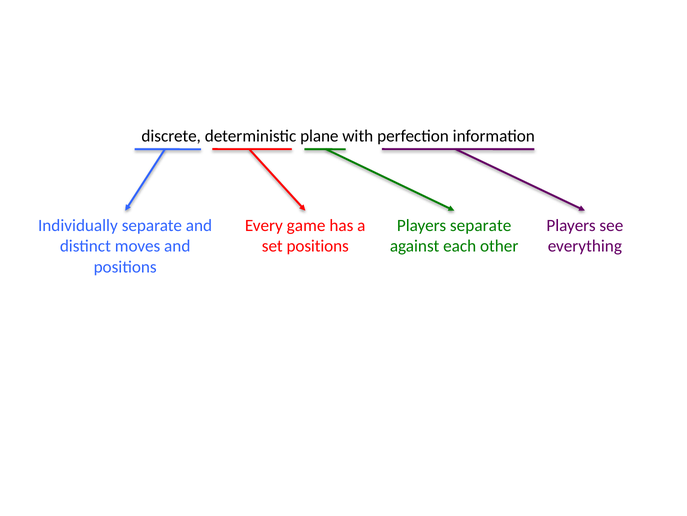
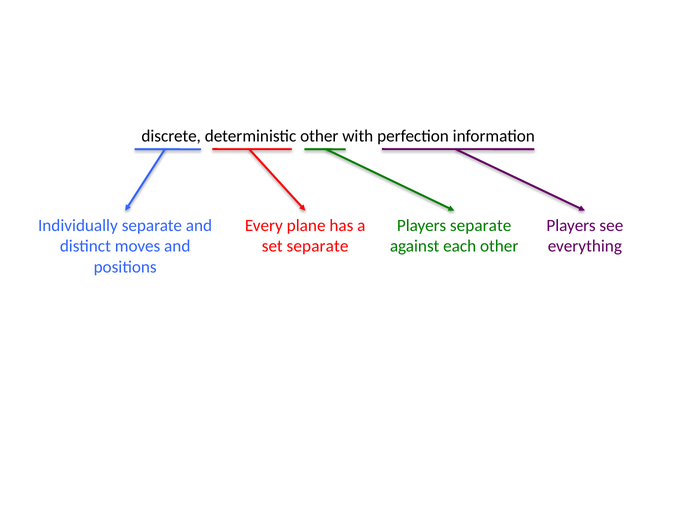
deterministic plane: plane -> other (319, 136)
game: game -> plane (306, 225)
set positions: positions -> separate (318, 246)
